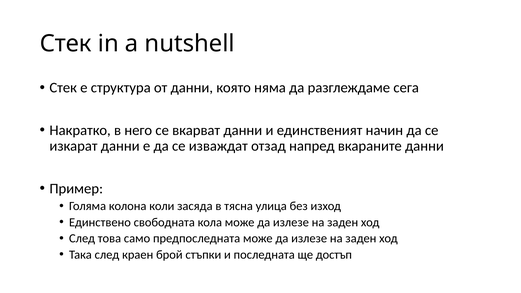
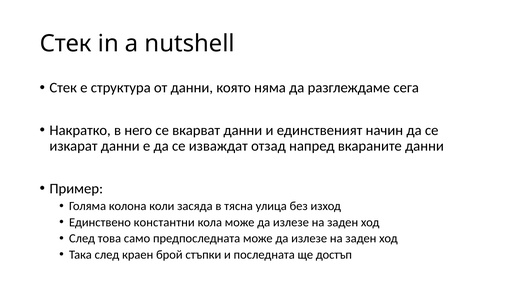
свободната: свободната -> константни (164, 222)
